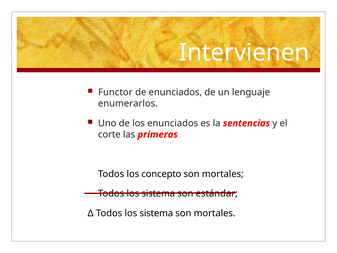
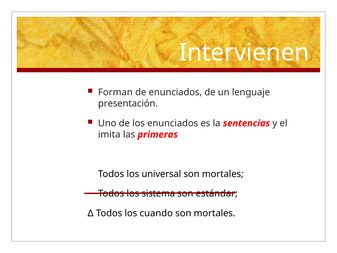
Functor: Functor -> Forman (115, 92)
enumerarlos: enumerarlos -> presentación (128, 103)
corte: corte -> imita (109, 134)
concepto: concepto -> universal (161, 174)
Δ Todos los sistema: sistema -> cuando (156, 213)
